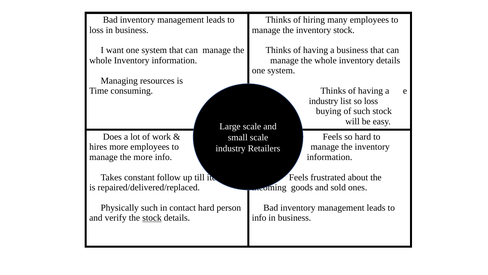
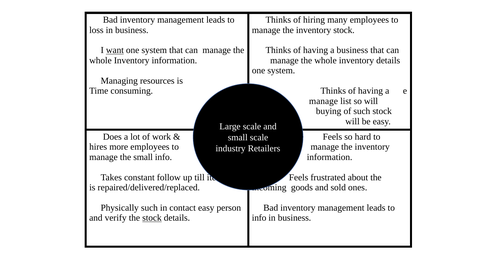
want underline: none -> present (115, 50)
industry: industry -> manage (323, 101)
so loss: loss -> will (371, 101)
the more: more -> small (143, 157)
contact hard: hard -> easy (206, 207)
